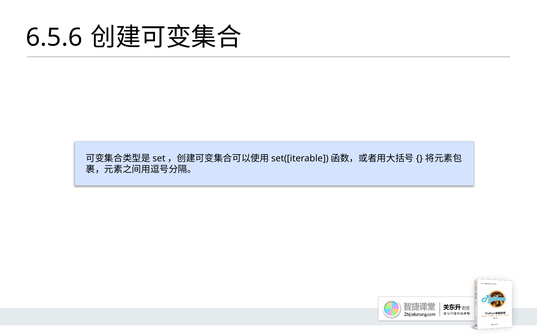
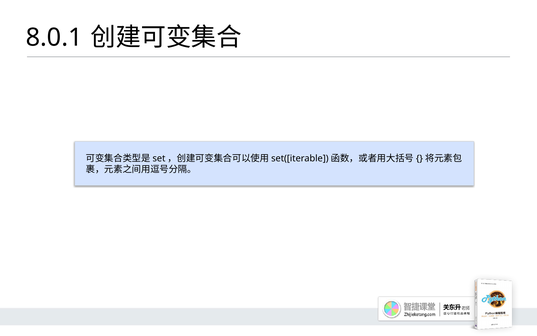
6.5.6: 6.5.6 -> 8.0.1 (54, 37)
